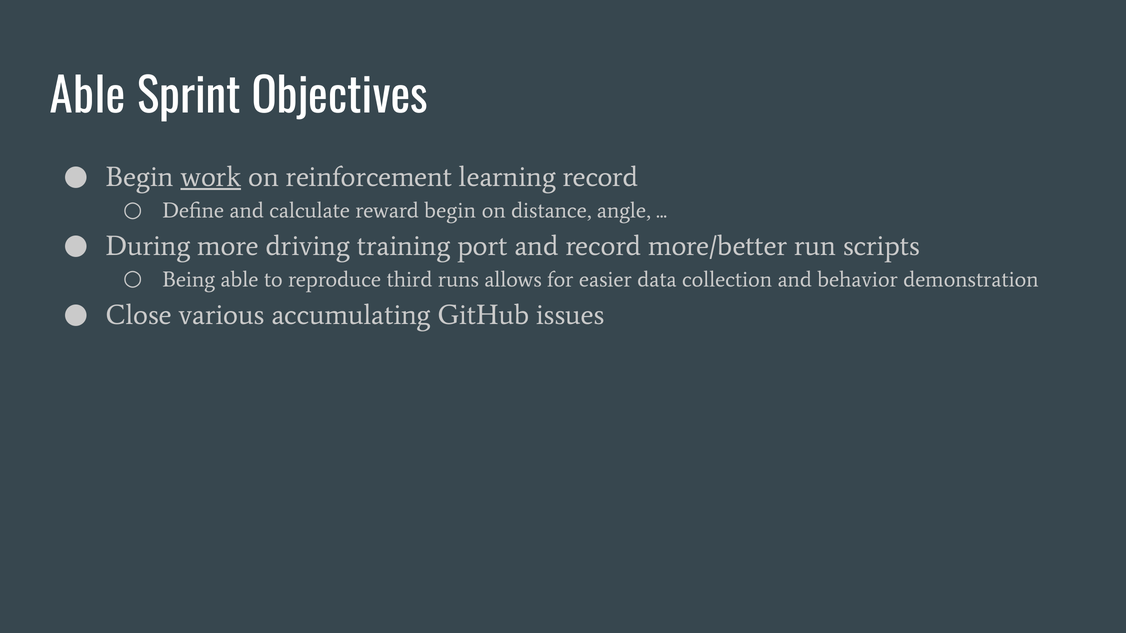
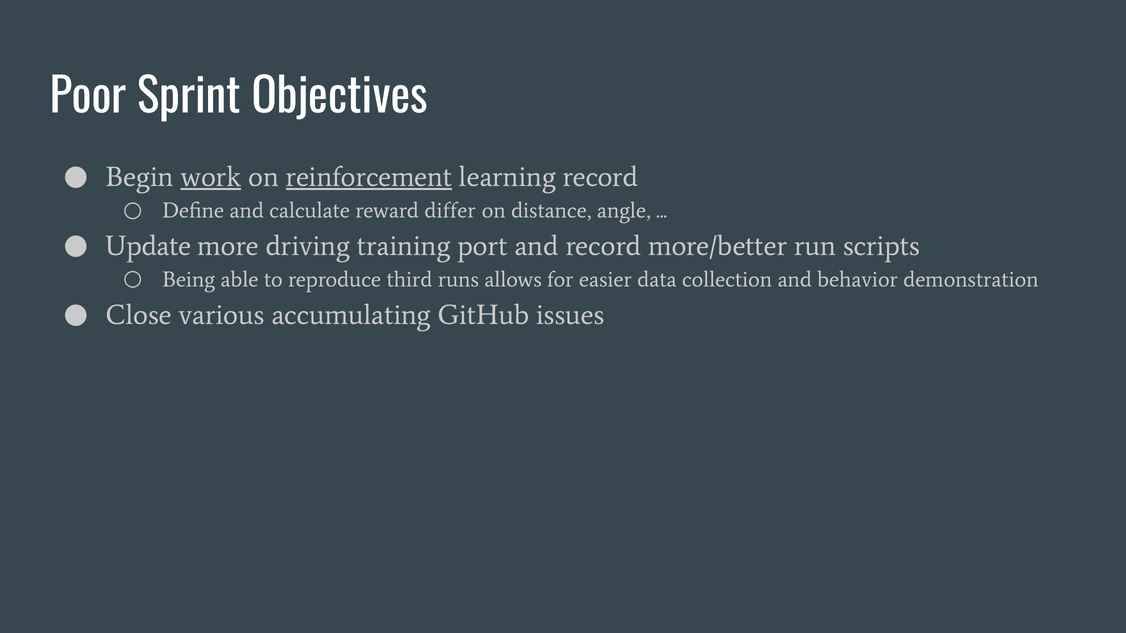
Able: Able -> Poor (88, 97)
reinforcement underline: none -> present (369, 177)
reward begin: begin -> differ (450, 211)
During: During -> Update (148, 246)
